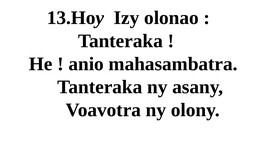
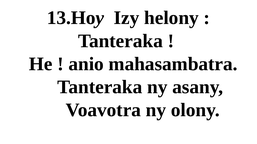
olonao: olonao -> helony (171, 18)
